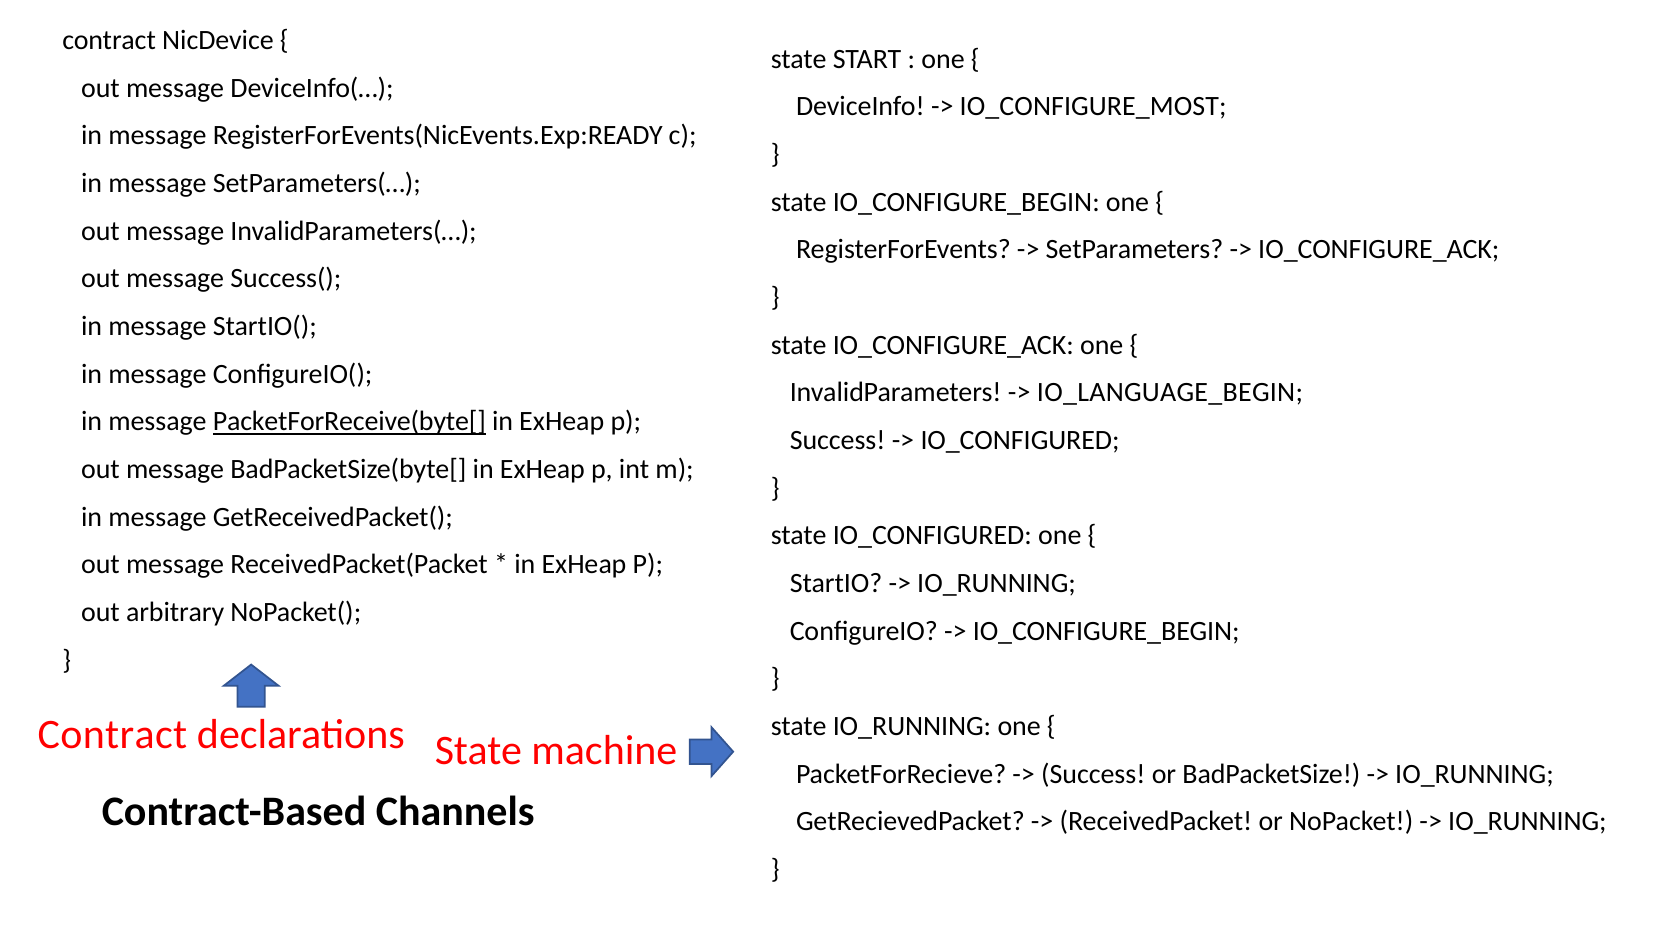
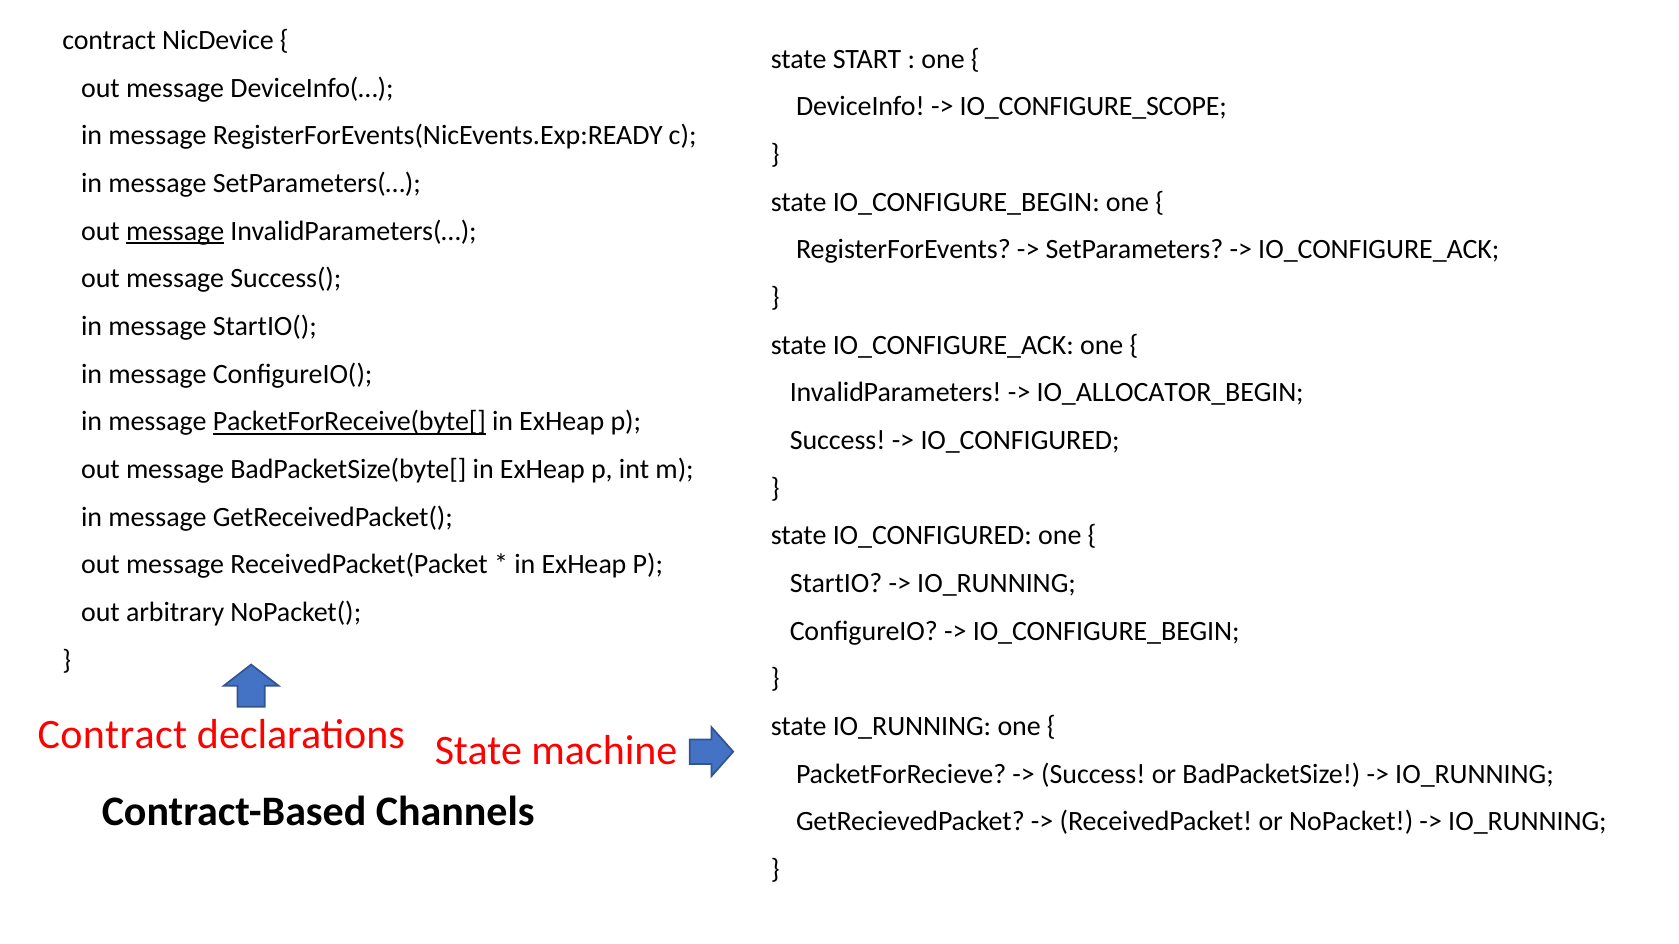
IO_CONFIGURE_MOST: IO_CONFIGURE_MOST -> IO_CONFIGURE_SCOPE (1093, 107)
message underline: none -> present (175, 231)
IO_LANGUAGE_BEGIN: IO_LANGUAGE_BEGIN -> IO_ALLOCATOR_BEGIN (1170, 393)
